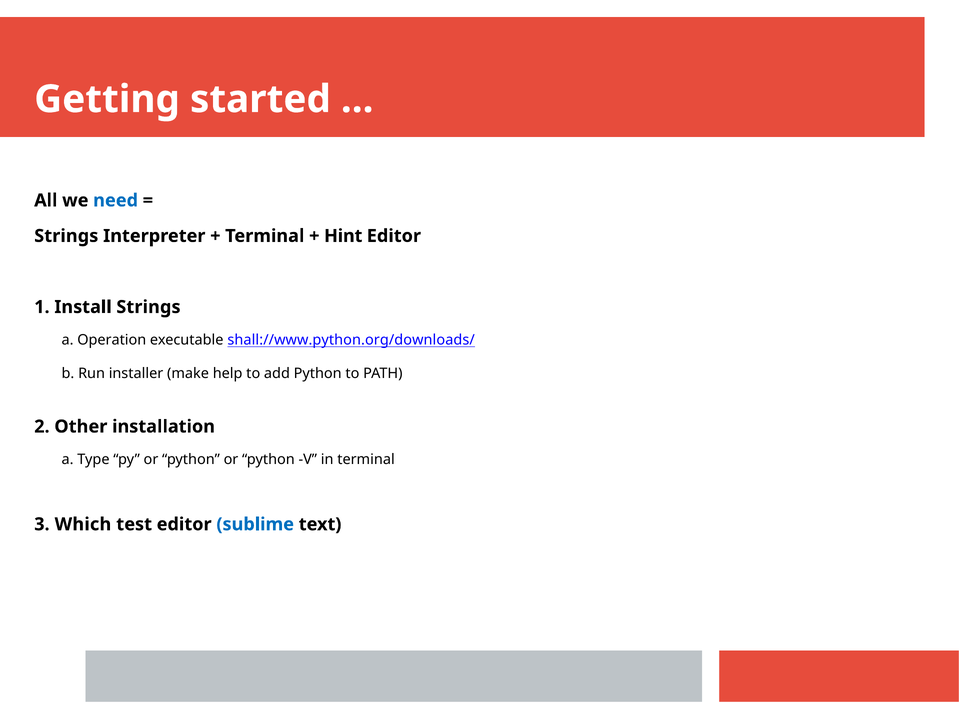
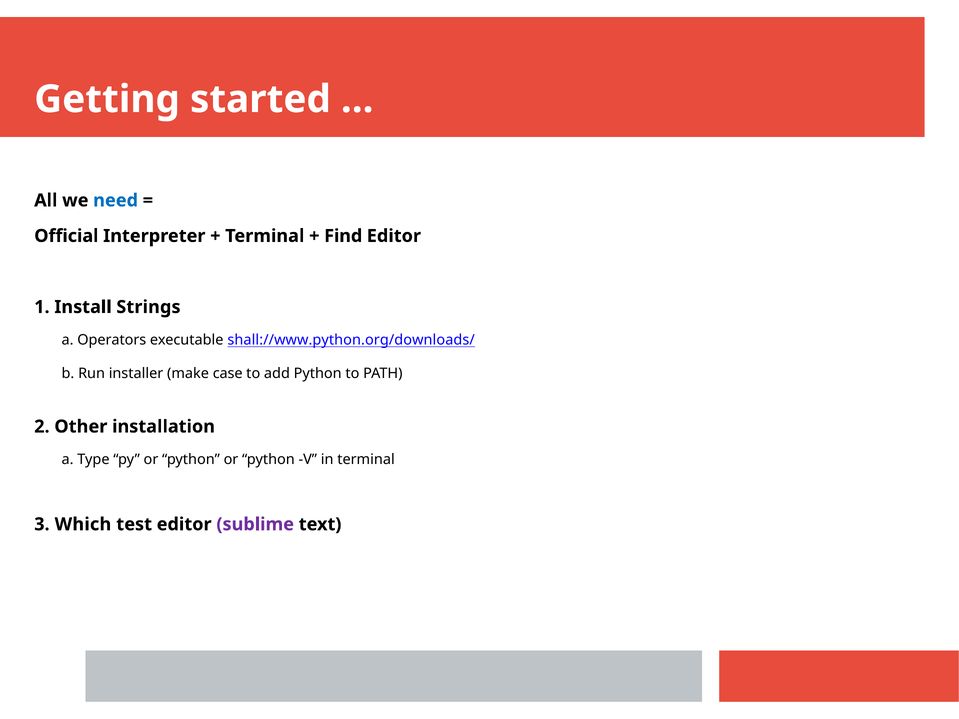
Strings: Strings -> Official (66, 236)
Hint: Hint -> Find (343, 236)
Operation: Operation -> Operators (112, 340)
help: help -> case (228, 374)
sublime colour: blue -> purple (255, 524)
